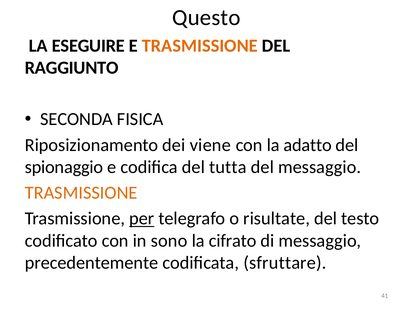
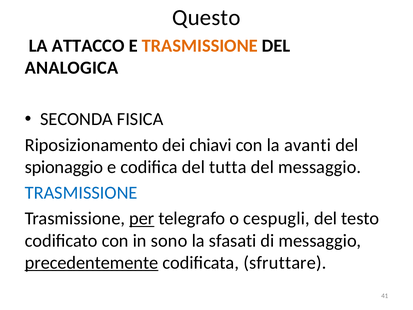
ESEGUIRE: ESEGUIRE -> ATTACCO (88, 46)
RAGGIUNTO: RAGGIUNTO -> ANALOGICA (71, 68)
viene: viene -> chiavi (211, 145)
adatto: adatto -> avanti (308, 145)
TRASMISSIONE colour: orange -> blue (81, 193)
risultate: risultate -> cespugli (277, 218)
cifrato: cifrato -> sfasati (233, 240)
precedentemente underline: none -> present (92, 262)
